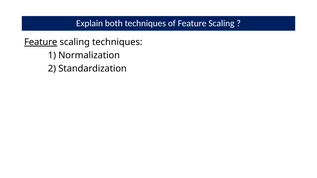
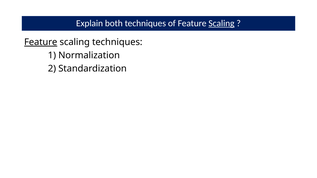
Scaling underline: none -> present (221, 23)
